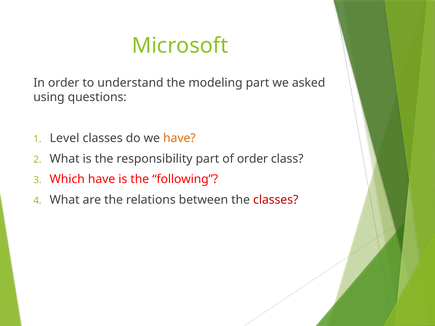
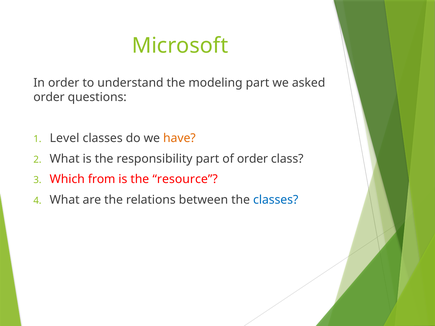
using: using -> order (49, 97)
Which have: have -> from (102, 179)
following: following -> resource (185, 179)
classes colour: red -> blue (276, 200)
